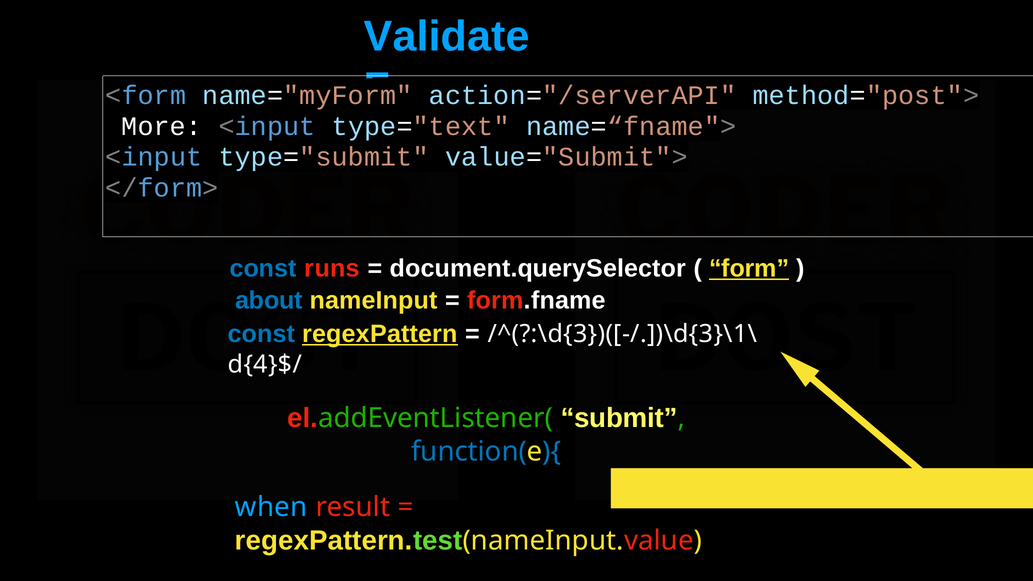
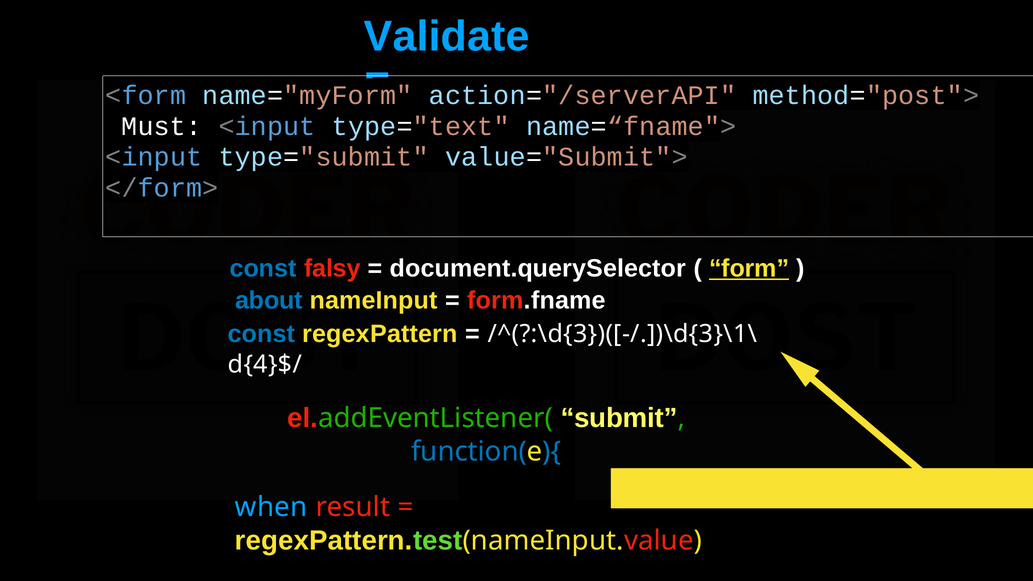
More: More -> Must (162, 126)
runs: runs -> falsy (332, 269)
regexPattern underline: present -> none (380, 334)
